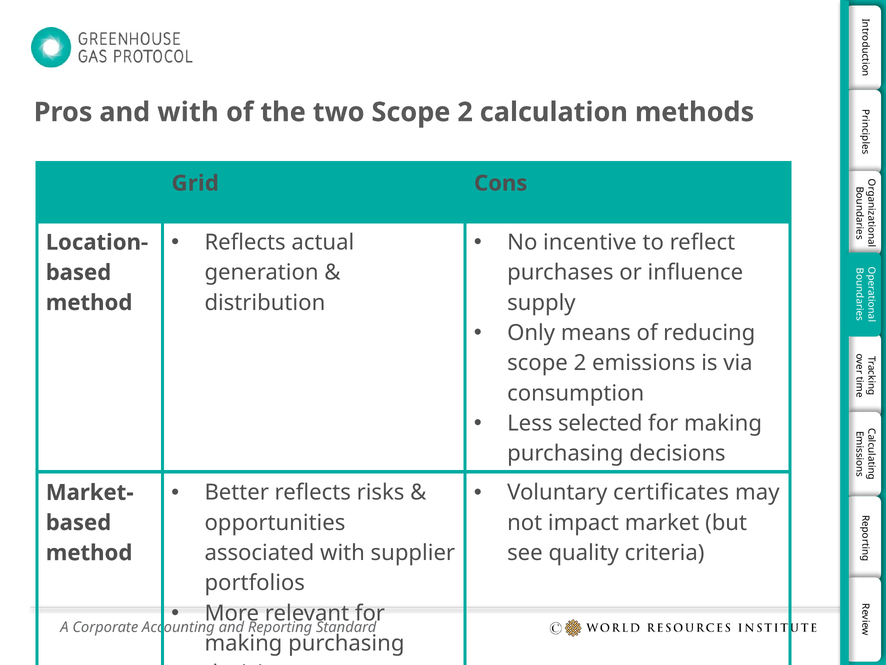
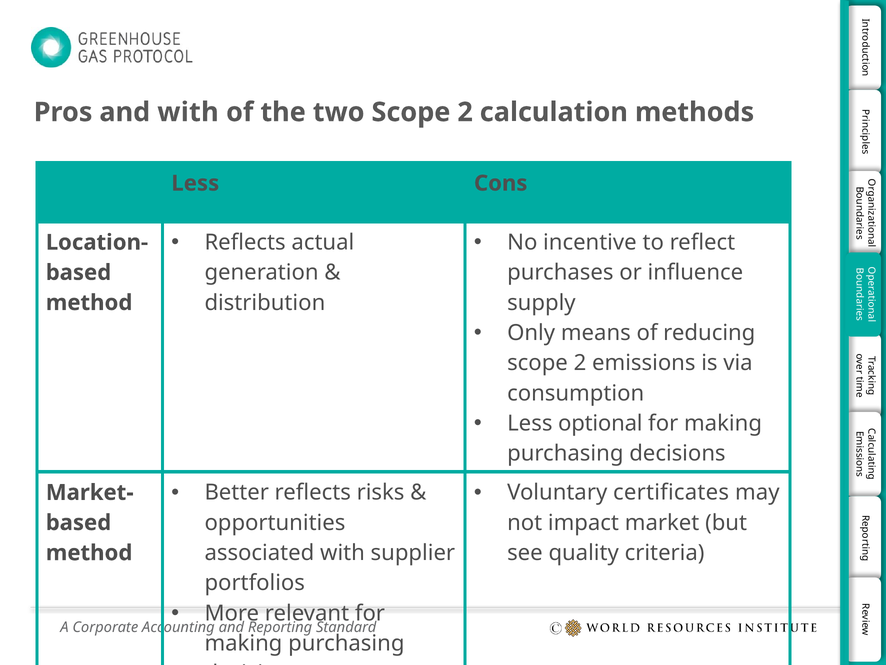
Grid: Grid -> Less (195, 183)
selected: selected -> optional (600, 423)
